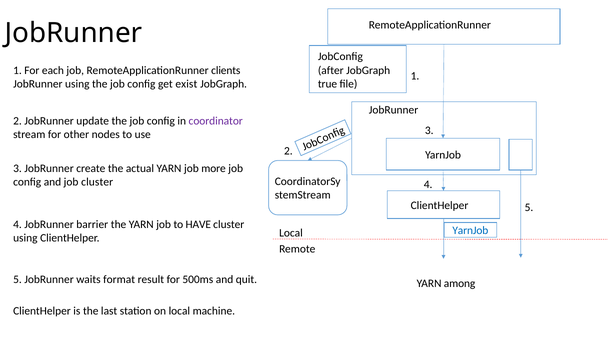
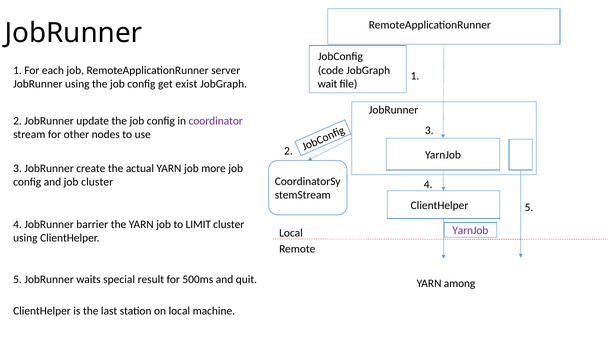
after: after -> code (331, 70)
clients: clients -> server (226, 71)
true: true -> wait (328, 84)
HAVE: HAVE -> LIMIT (198, 225)
YarnJob colour: blue -> purple (470, 231)
format: format -> special (119, 280)
